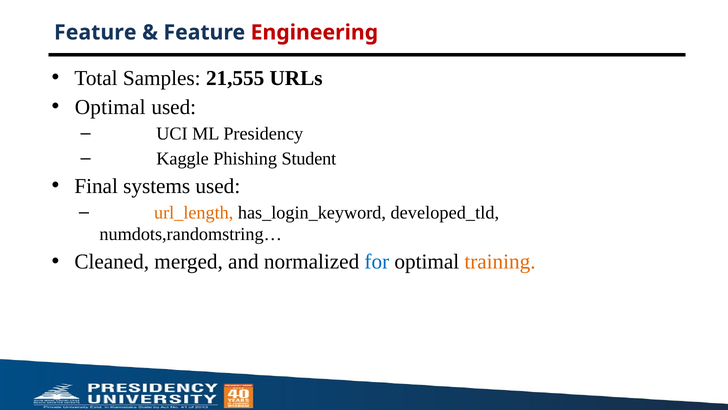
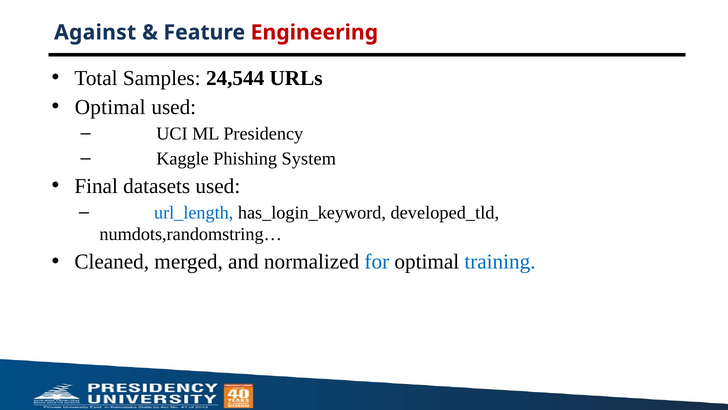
Feature: Feature -> Against (95, 32)
21,555: 21,555 -> 24,544 (235, 78)
Student: Student -> System (309, 158)
systems: systems -> datasets (157, 186)
url_length colour: orange -> blue (194, 212)
training colour: orange -> blue (500, 262)
